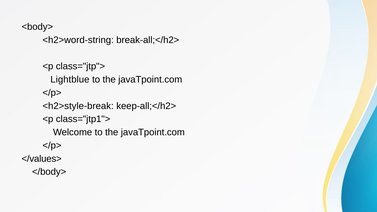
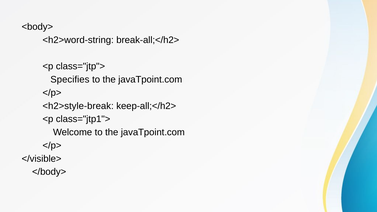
Lightblue: Lightblue -> Specifies (70, 80)
</values>: </values> -> </visible> (42, 159)
